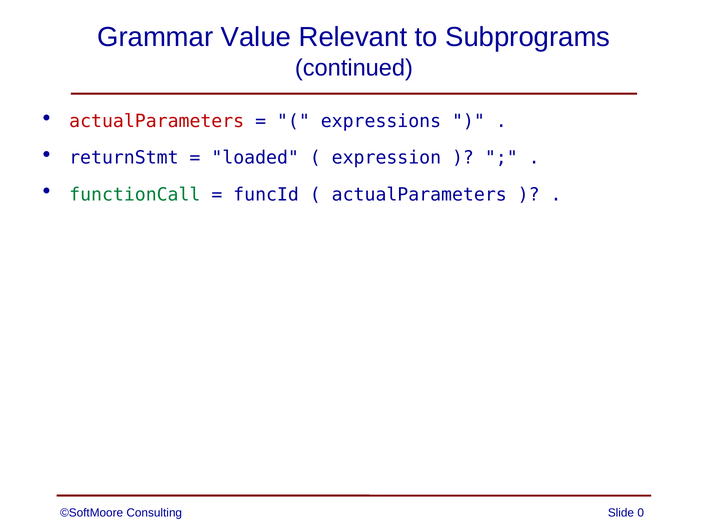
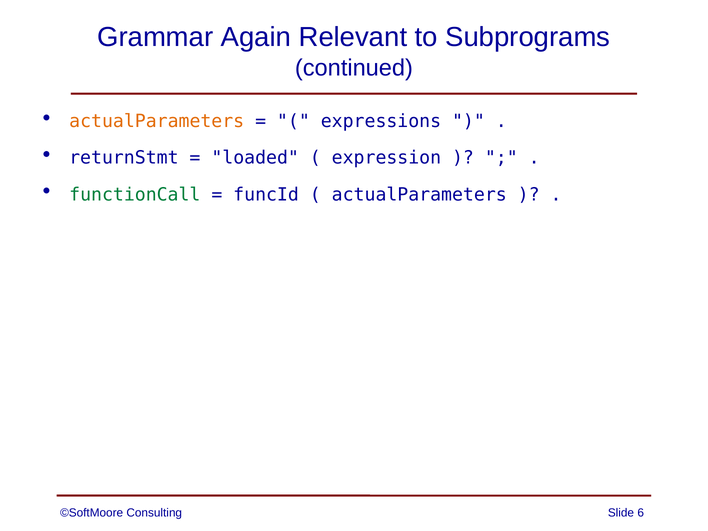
Value: Value -> Again (256, 37)
actualParameters colour: red -> orange (157, 121)
0: 0 -> 6 (641, 513)
